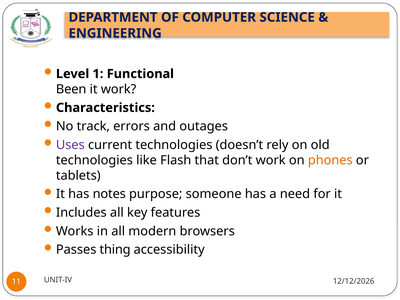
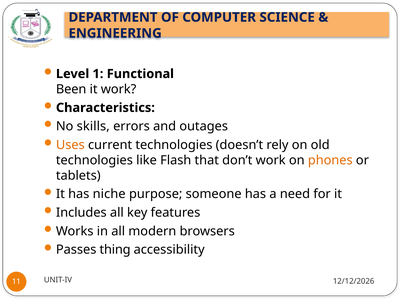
track: track -> skills (93, 126)
Uses colour: purple -> orange (70, 145)
notes: notes -> niche (109, 194)
